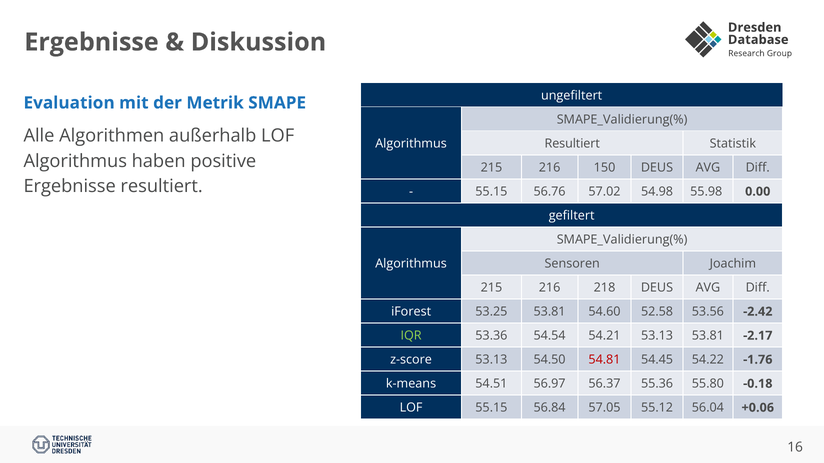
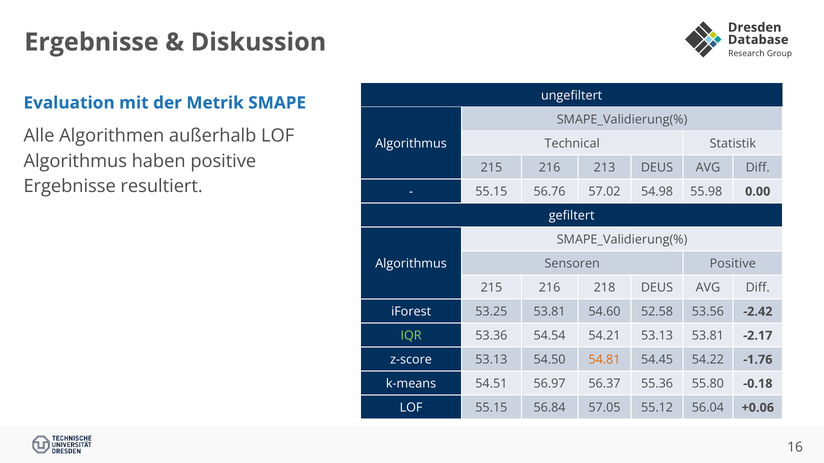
Resultiert: Resultiert -> Technical (572, 144)
150: 150 -> 213 (605, 168)
Sensoren Joachim: Joachim -> Positive (733, 264)
54.81 colour: red -> orange (604, 360)
